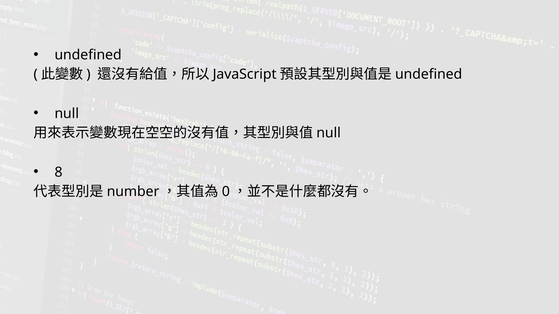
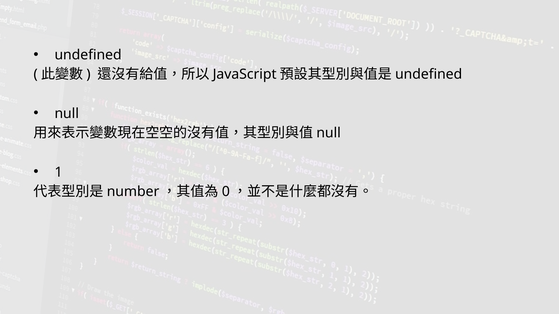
8: 8 -> 1 (59, 172)
